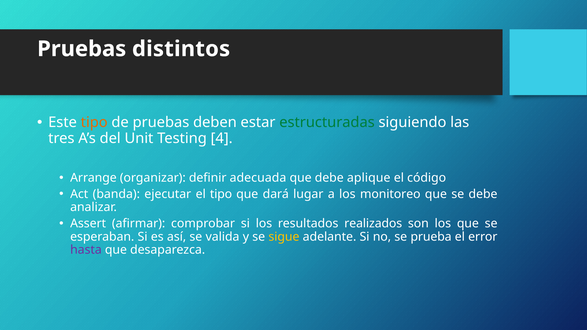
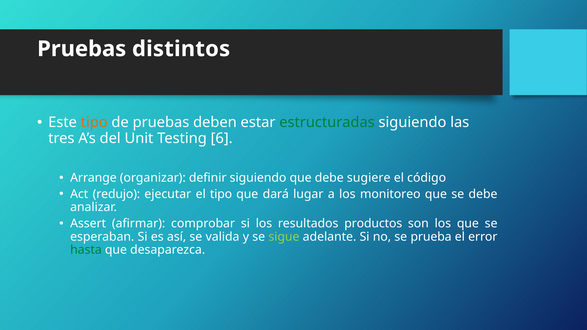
4: 4 -> 6 (222, 138)
definir adecuada: adecuada -> siguiendo (258, 178)
aplique: aplique -> sugiere (369, 178)
banda: banda -> redujo (116, 194)
realizados: realizados -> productos (373, 224)
sigue colour: yellow -> light green (284, 237)
hasta colour: purple -> green (86, 250)
